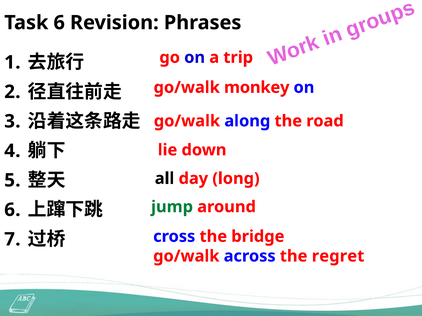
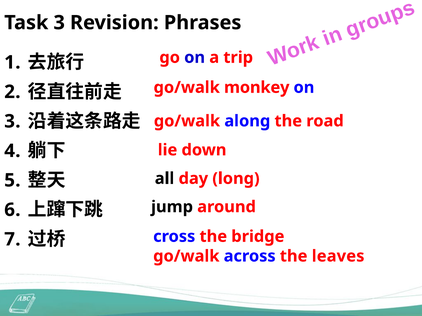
Task 6: 6 -> 3 (59, 23)
jump colour: green -> black (172, 207)
regret: regret -> leaves (338, 257)
